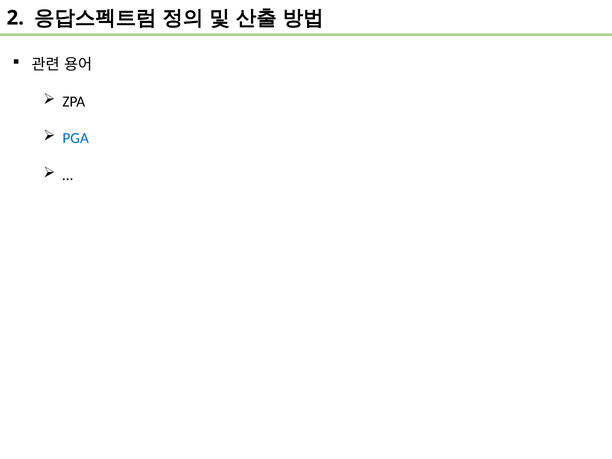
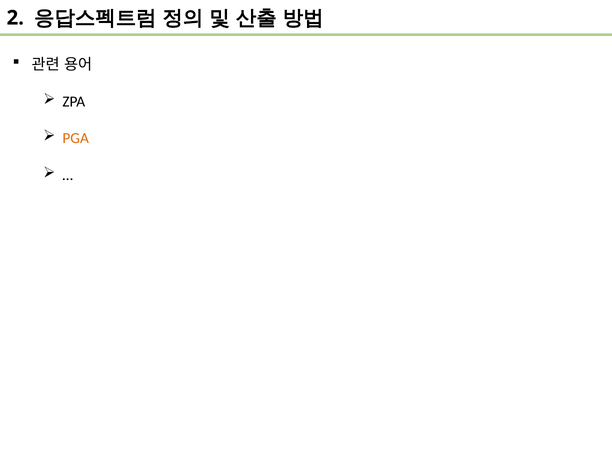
PGA colour: blue -> orange (76, 138)
